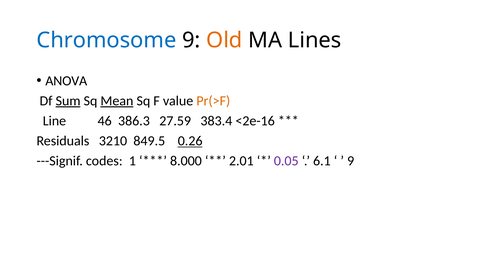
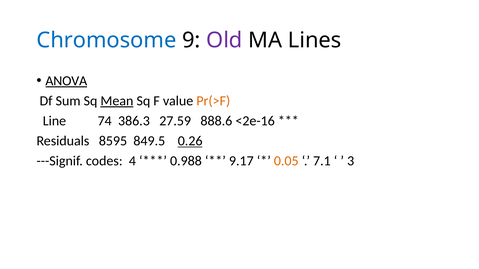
Old colour: orange -> purple (224, 40)
ANOVA underline: none -> present (66, 81)
Sum underline: present -> none (68, 101)
46: 46 -> 74 (105, 121)
383.4: 383.4 -> 888.6 (216, 121)
3210: 3210 -> 8595 (113, 141)
1: 1 -> 4 (132, 161)
8.000: 8.000 -> 0.988 (186, 161)
2.01: 2.01 -> 9.17 (241, 161)
0.05 colour: purple -> orange (286, 161)
6.1: 6.1 -> 7.1 (322, 161)
9: 9 -> 3 (351, 161)
